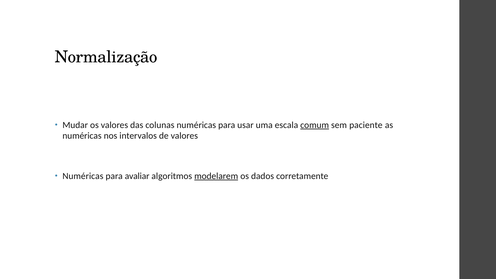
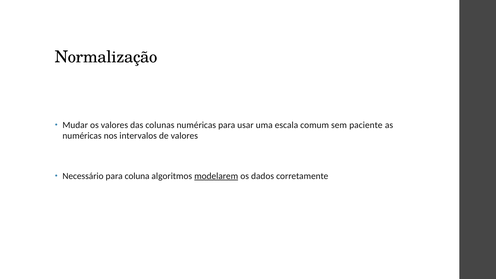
comum underline: present -> none (315, 125)
Numéricas: Numéricas -> Necessário (83, 176)
avaliar: avaliar -> coluna (137, 176)
